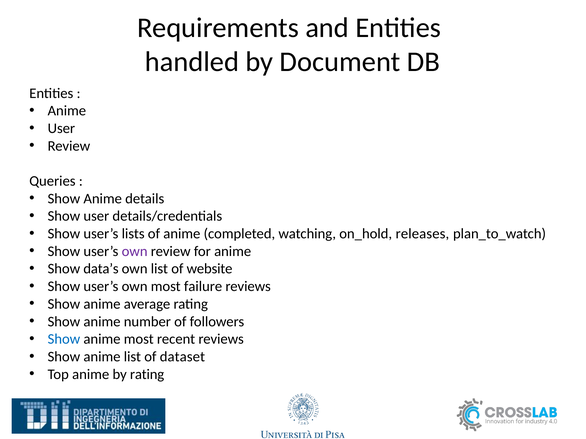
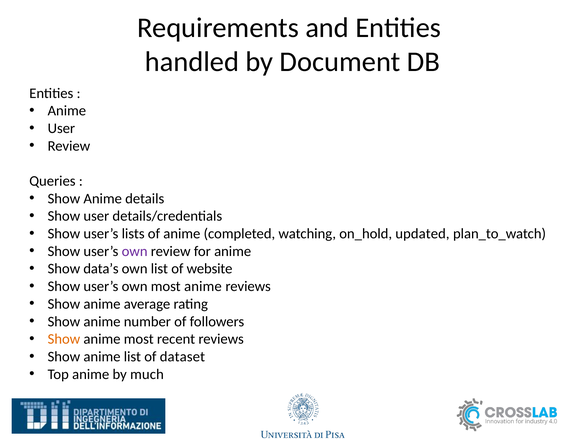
releases: releases -> updated (422, 234)
most failure: failure -> anime (203, 287)
Show colour: blue -> orange (64, 339)
by rating: rating -> much (147, 375)
